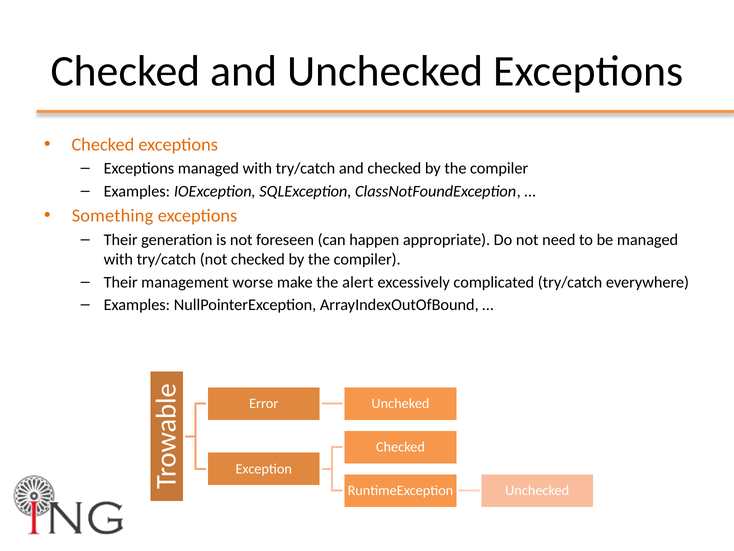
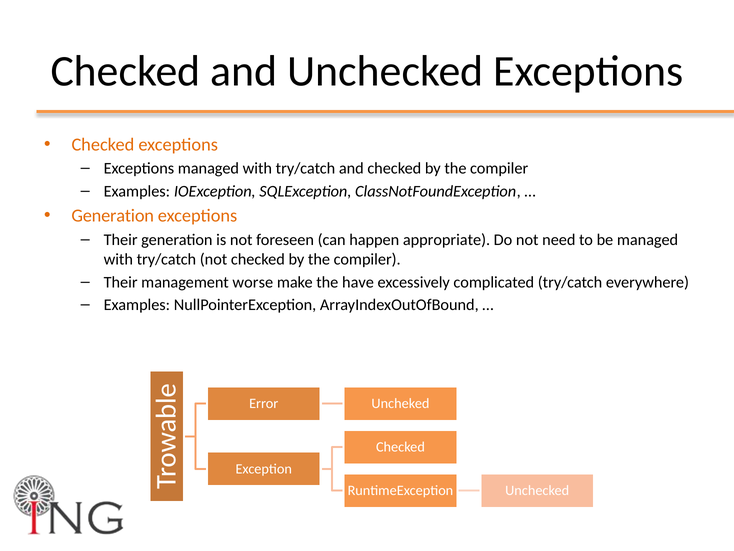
Something: Something -> Generation (113, 216)
alert: alert -> have (358, 282)
